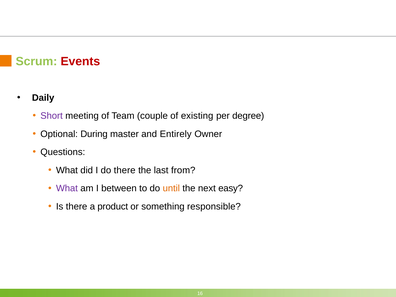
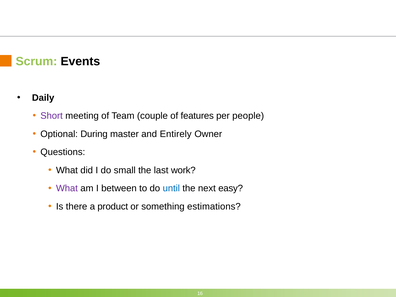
Events colour: red -> black (80, 61)
existing: existing -> features (197, 116)
degree: degree -> people (248, 116)
do there: there -> small (125, 170)
from: from -> work (183, 170)
until colour: orange -> blue (171, 188)
responsible: responsible -> estimations (214, 207)
